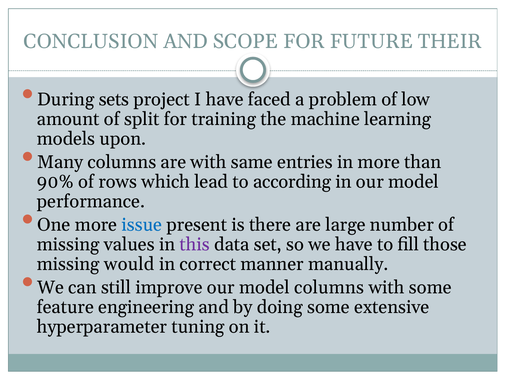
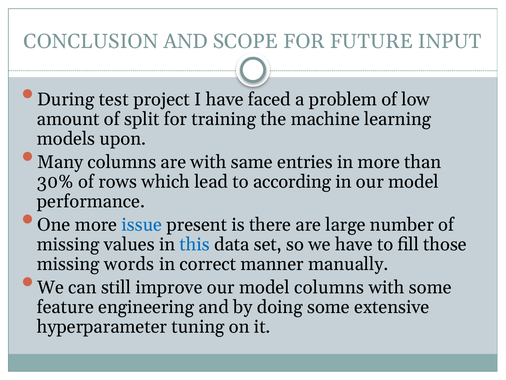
THEIR: THEIR -> INPUT (450, 41)
sets: sets -> test (114, 99)
90%: 90% -> 30% (55, 182)
this colour: purple -> blue (195, 244)
would: would -> words (129, 264)
